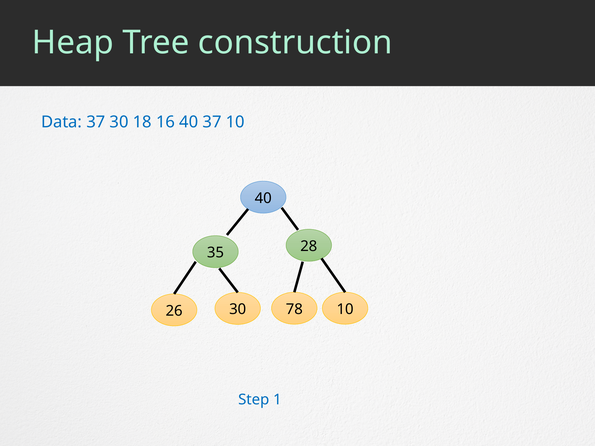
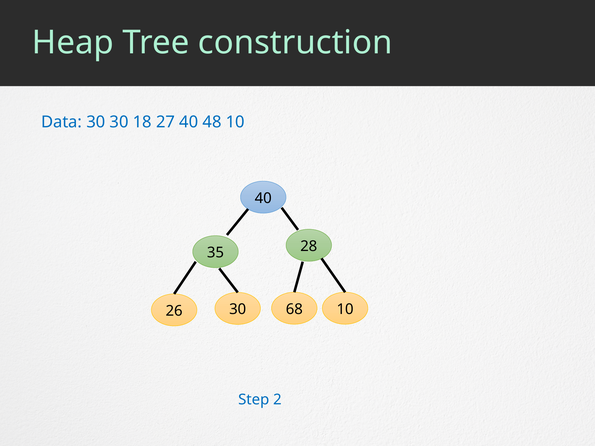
Data 37: 37 -> 30 (96, 122)
16: 16 -> 27 (166, 122)
40 37: 37 -> 48 (212, 122)
78: 78 -> 68 (294, 309)
1: 1 -> 2 (277, 400)
